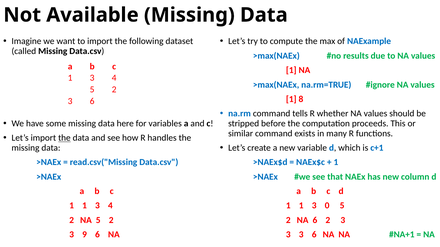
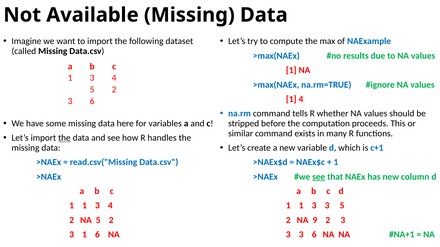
1 8: 8 -> 4 (301, 99)
see underline: none -> present (319, 177)
1 3 0: 0 -> 3 (327, 206)
NA 6: 6 -> 9 (315, 221)
3 9: 9 -> 1 (85, 235)
